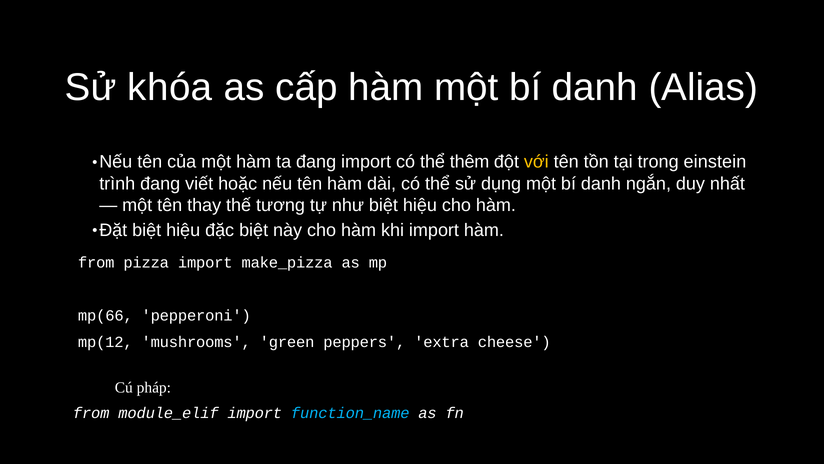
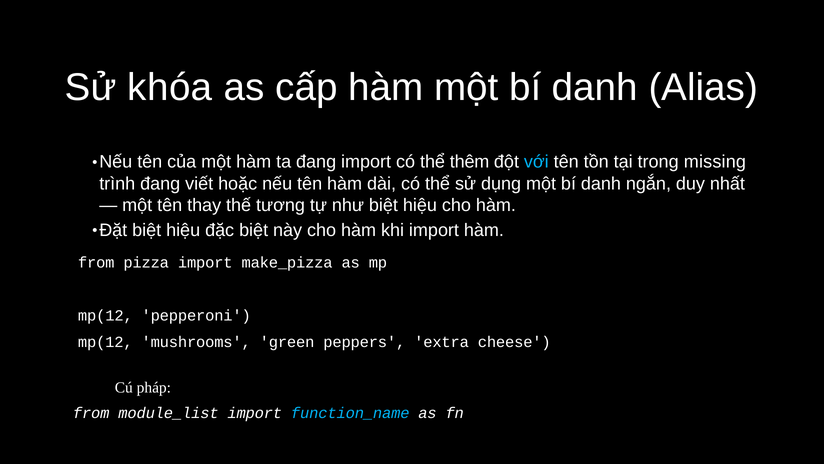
với colour: yellow -> light blue (536, 162)
einstein: einstein -> missing (715, 162)
mp(66: mp(66 -> mp(12 (105, 315)
module_elif: module_elif -> module_list (169, 413)
